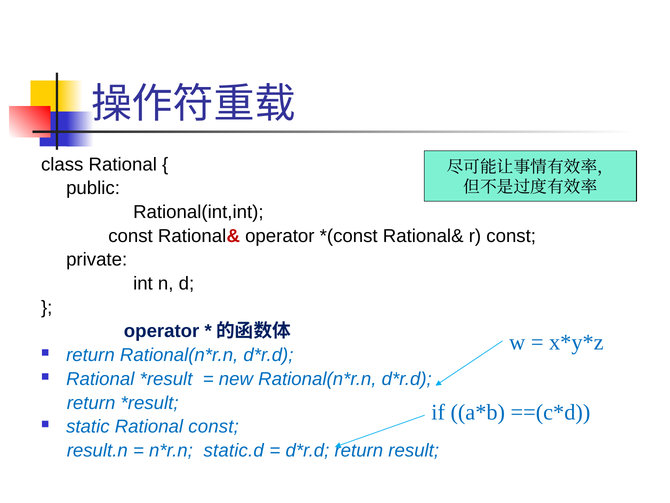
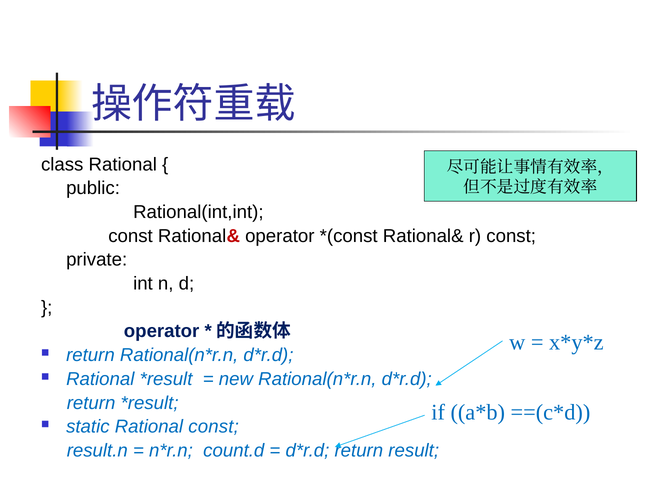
static.d: static.d -> count.d (234, 450)
